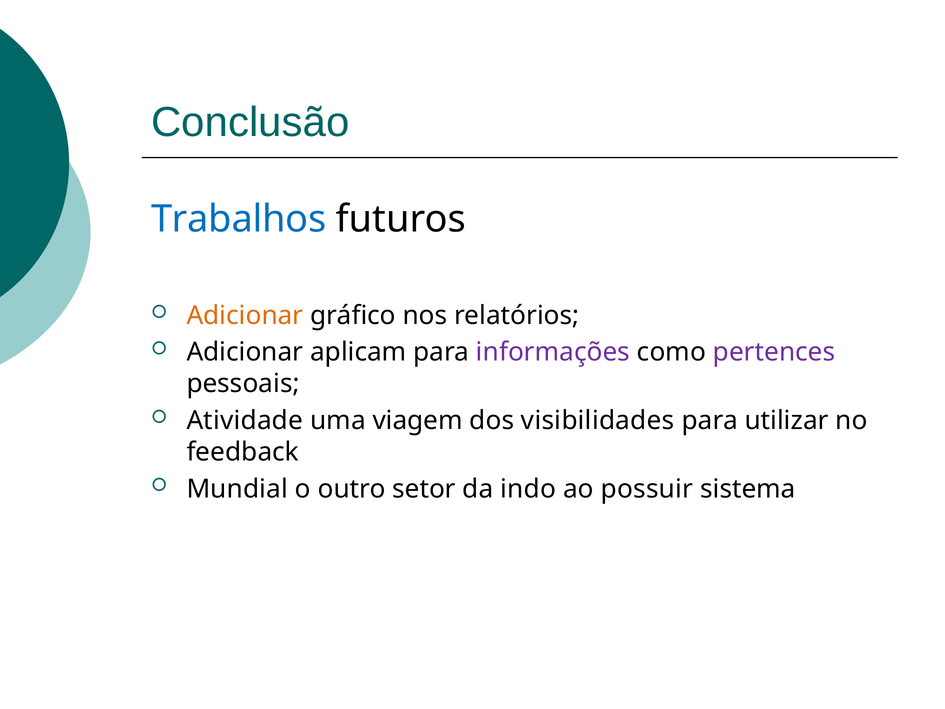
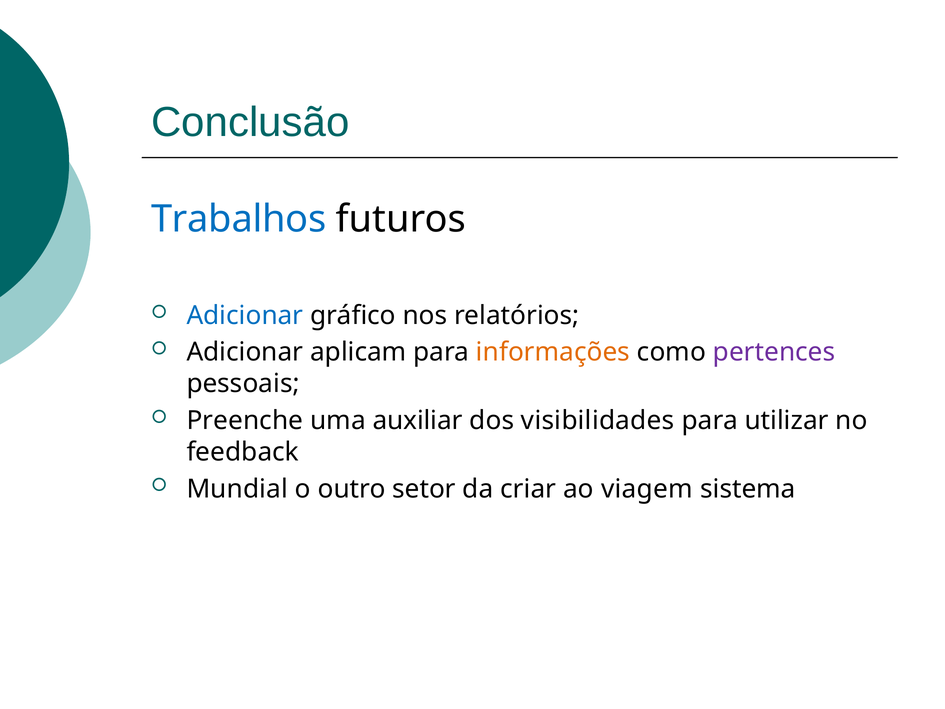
Adicionar colour: orange -> blue (245, 315)
informações colour: purple -> orange (553, 352)
Atividade: Atividade -> Preenche (245, 420)
viagem: viagem -> auxiliar (418, 420)
indo: indo -> criar (528, 489)
possuir: possuir -> viagem (647, 489)
